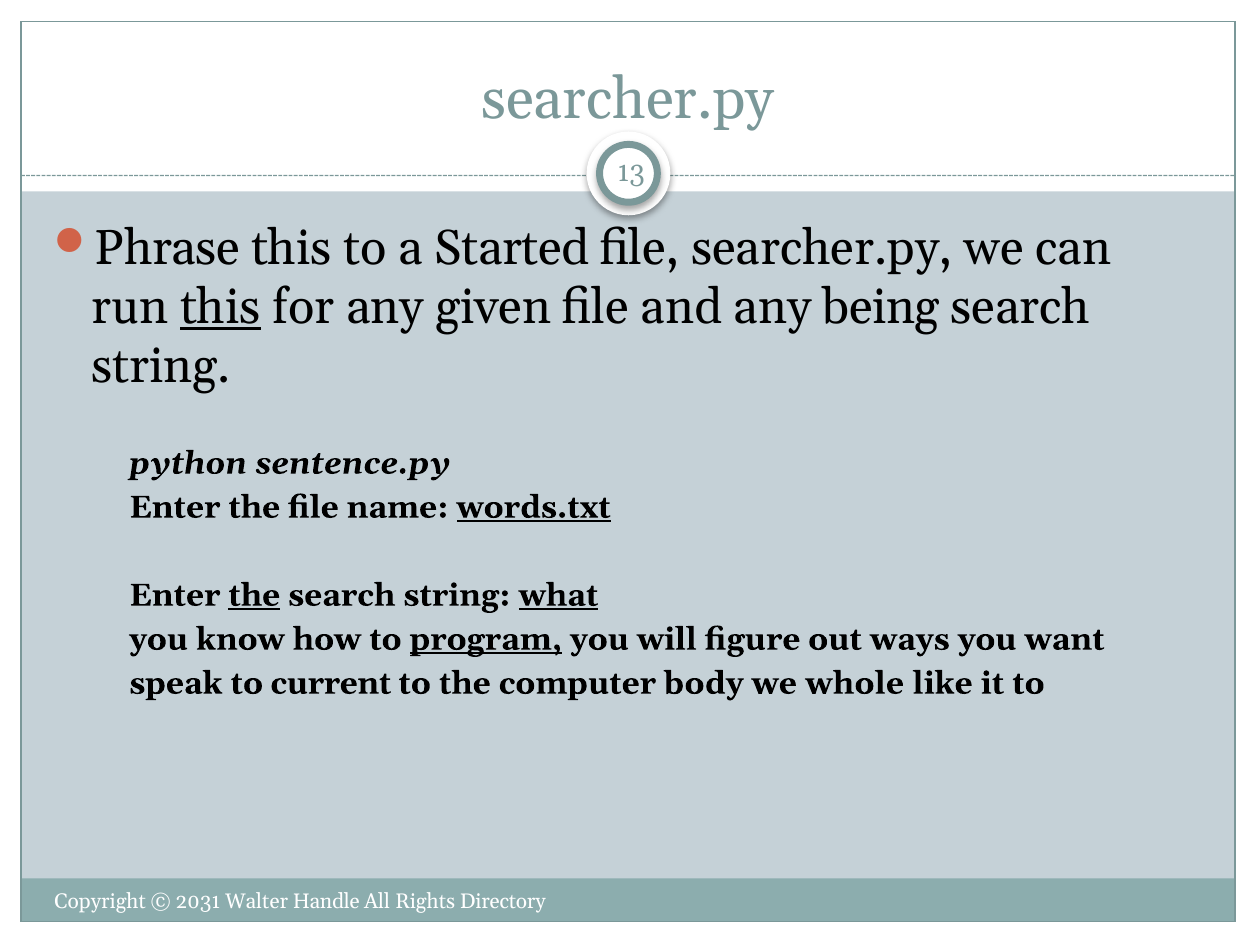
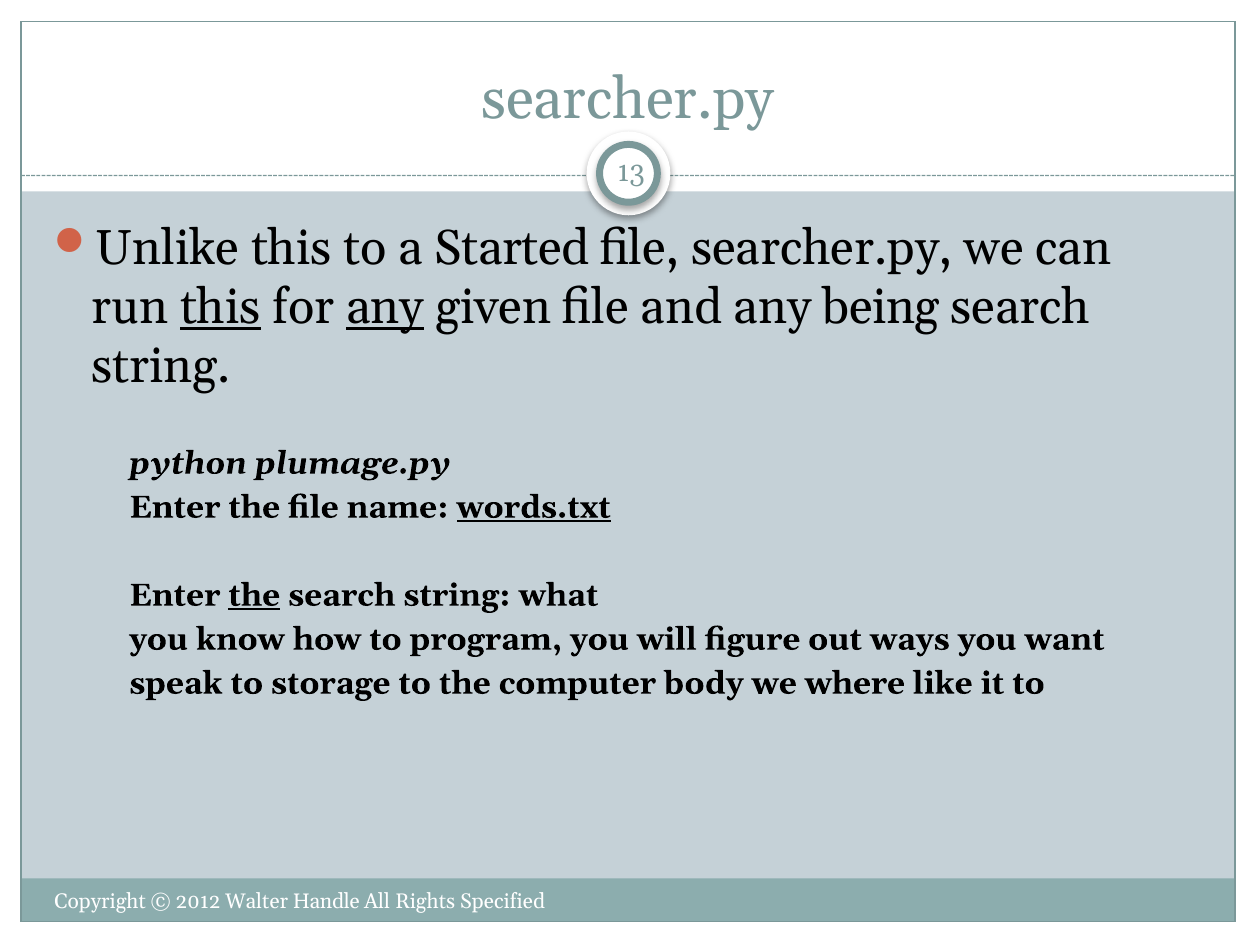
Phrase: Phrase -> Unlike (167, 249)
any underline: none -> present (385, 307)
sentence.py: sentence.py -> plumage.py (353, 463)
what underline: present -> none (559, 595)
program underline: present -> none (486, 639)
current: current -> storage (331, 683)
whole: whole -> where (855, 683)
2031: 2031 -> 2012 (198, 901)
Directory: Directory -> Specified (503, 901)
